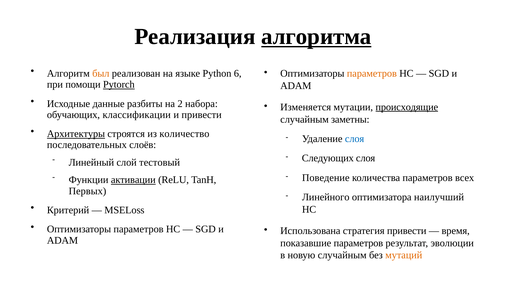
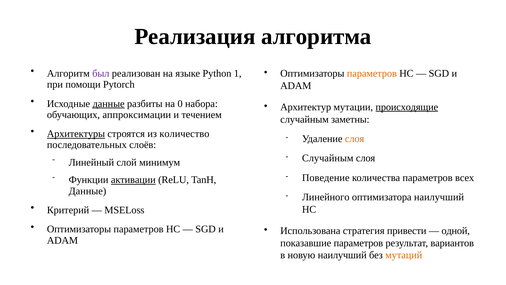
алгоритма underline: present -> none (316, 37)
был colour: orange -> purple (101, 73)
6: 6 -> 1 (238, 73)
Pytorch underline: present -> none (119, 84)
данные underline: none -> present (109, 104)
2: 2 -> 0 (180, 104)
Изменяется: Изменяется -> Архитектур (306, 107)
классификации: классификации -> аппроксимации (137, 115)
и привести: привести -> течением (202, 115)
слоя colour: blue -> orange (355, 139)
Следующих: Следующих -> Случайным (328, 158)
тестовый: тестовый -> минимум (160, 162)
Первых: Первых -> Данные (87, 191)
время: время -> одной (456, 231)
эволюции: эволюции -> вариантов (452, 243)
новую случайным: случайным -> наилучший (342, 255)
